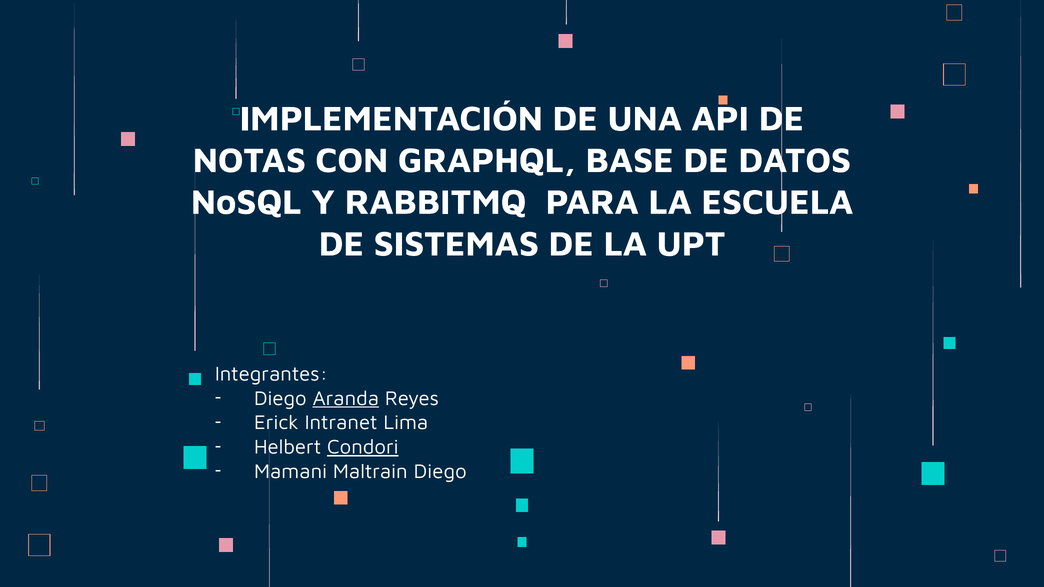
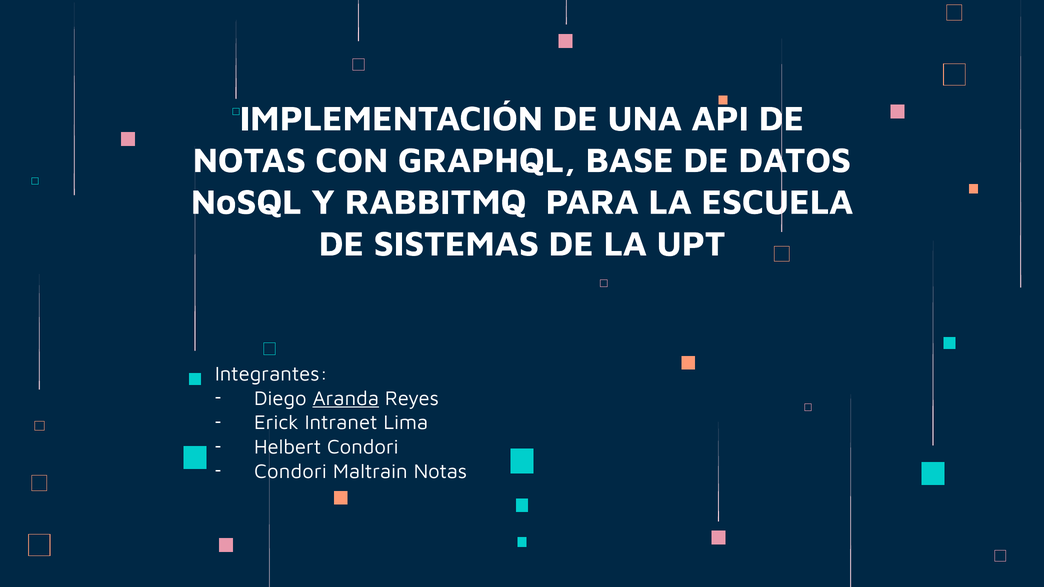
Condori underline: present -> none (363, 447)
Mamani: Mamani -> Condori (291, 472)
Maltrain Diego: Diego -> Notas (440, 472)
